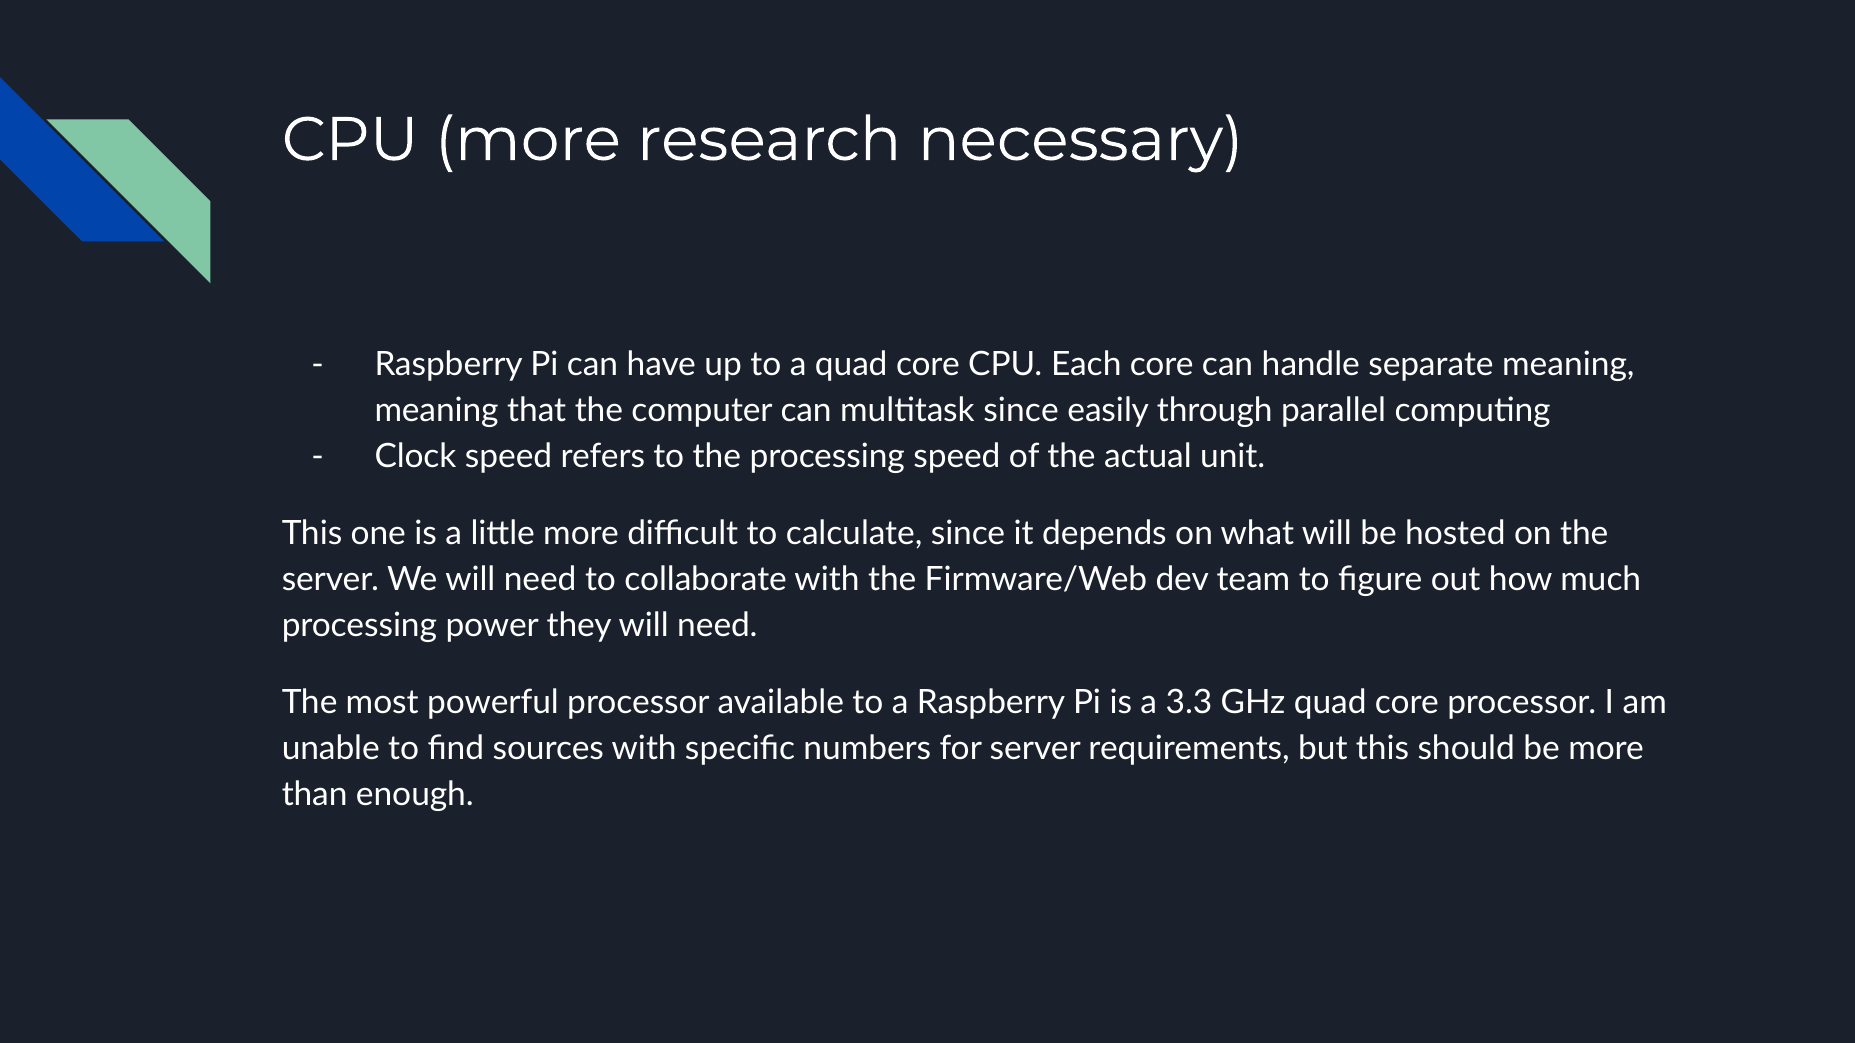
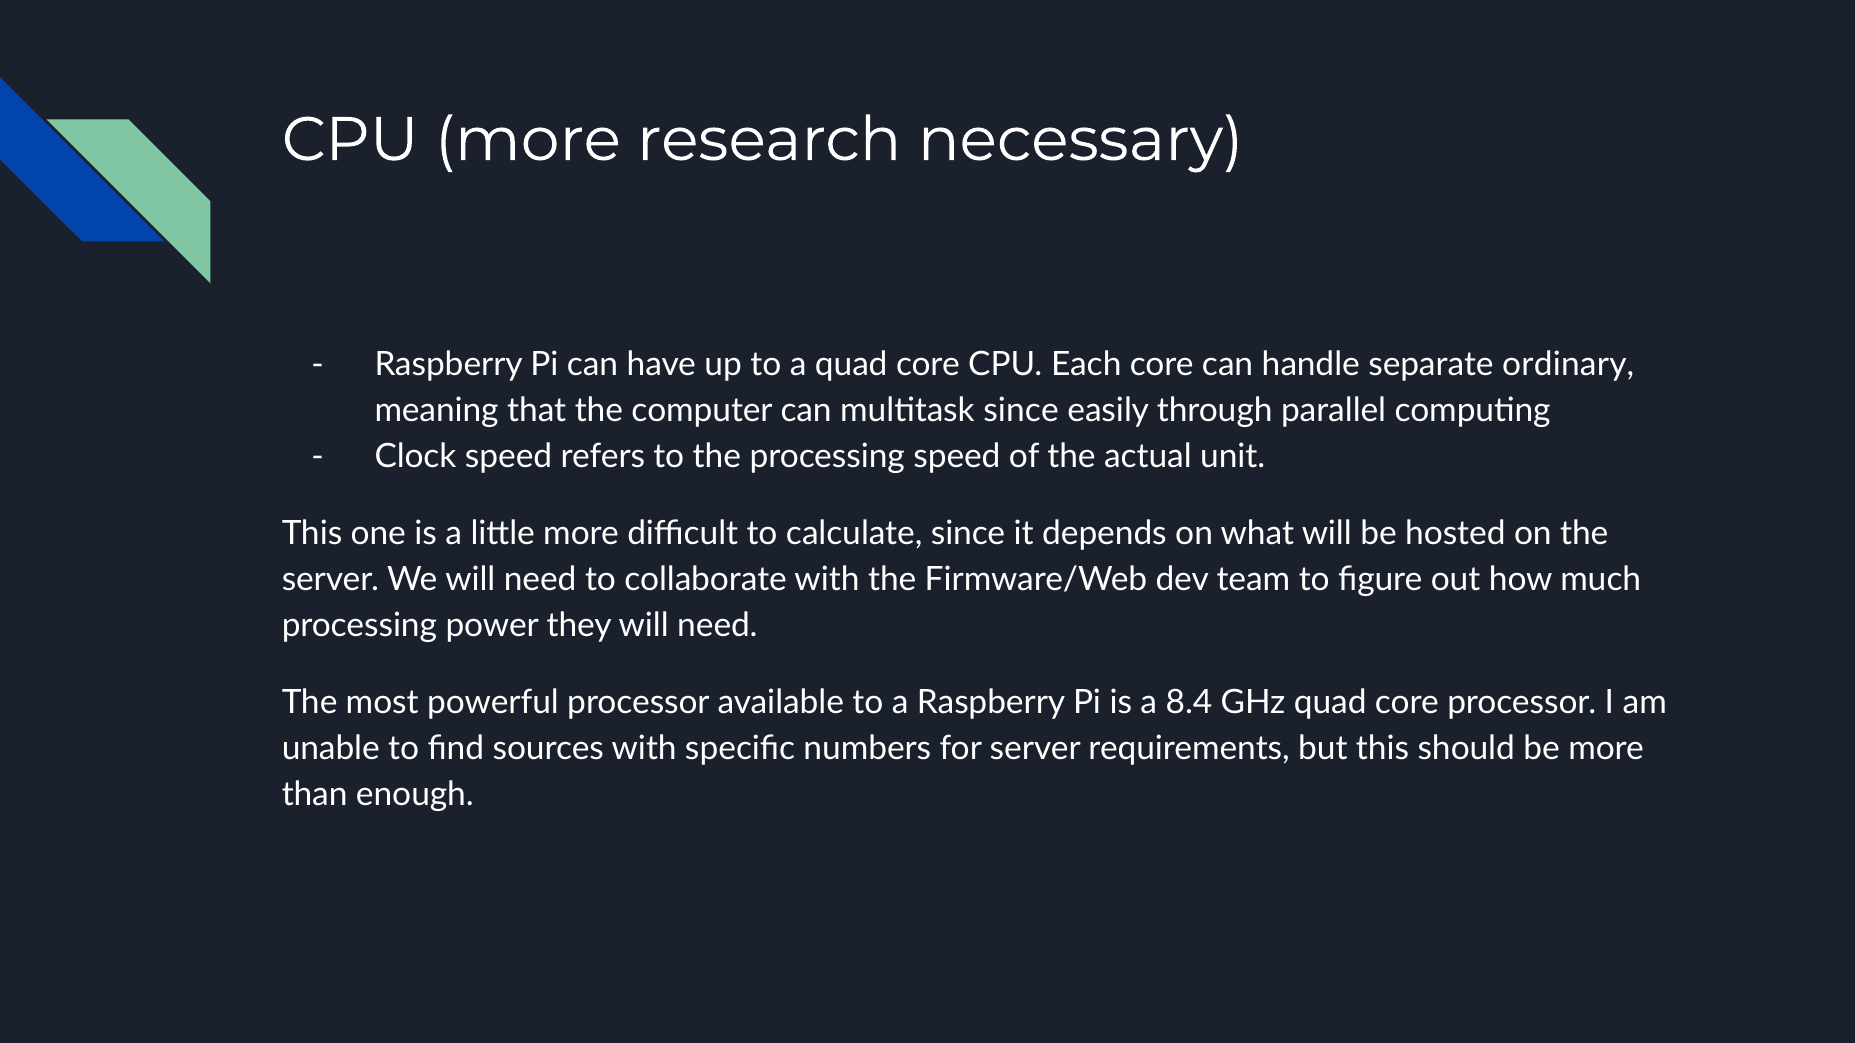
separate meaning: meaning -> ordinary (1568, 365)
3.3: 3.3 -> 8.4 (1189, 703)
